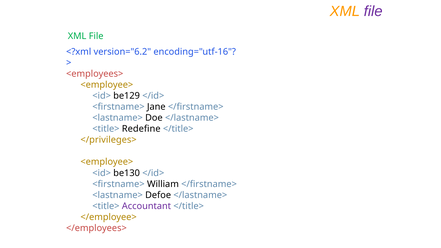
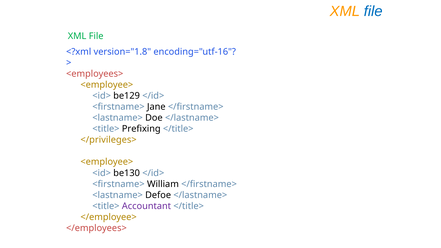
file colour: purple -> blue (373, 11)
version="6.2: version="6.2 -> version="1.8 (122, 52)
Redefine: Redefine -> Prefixing (141, 129)
